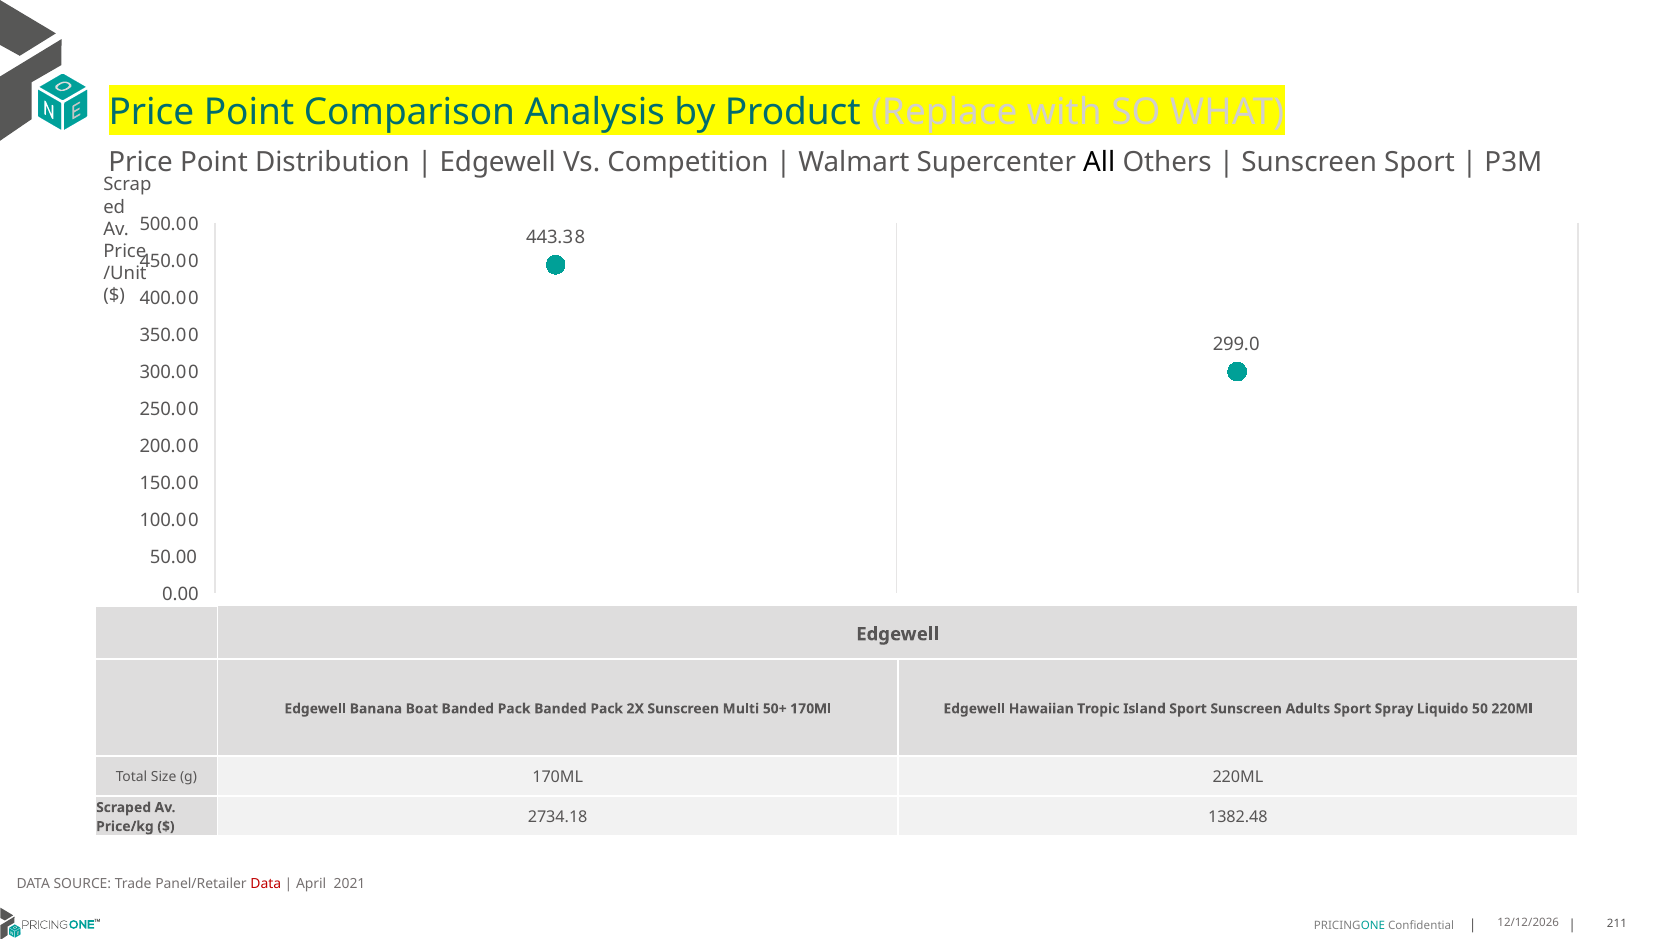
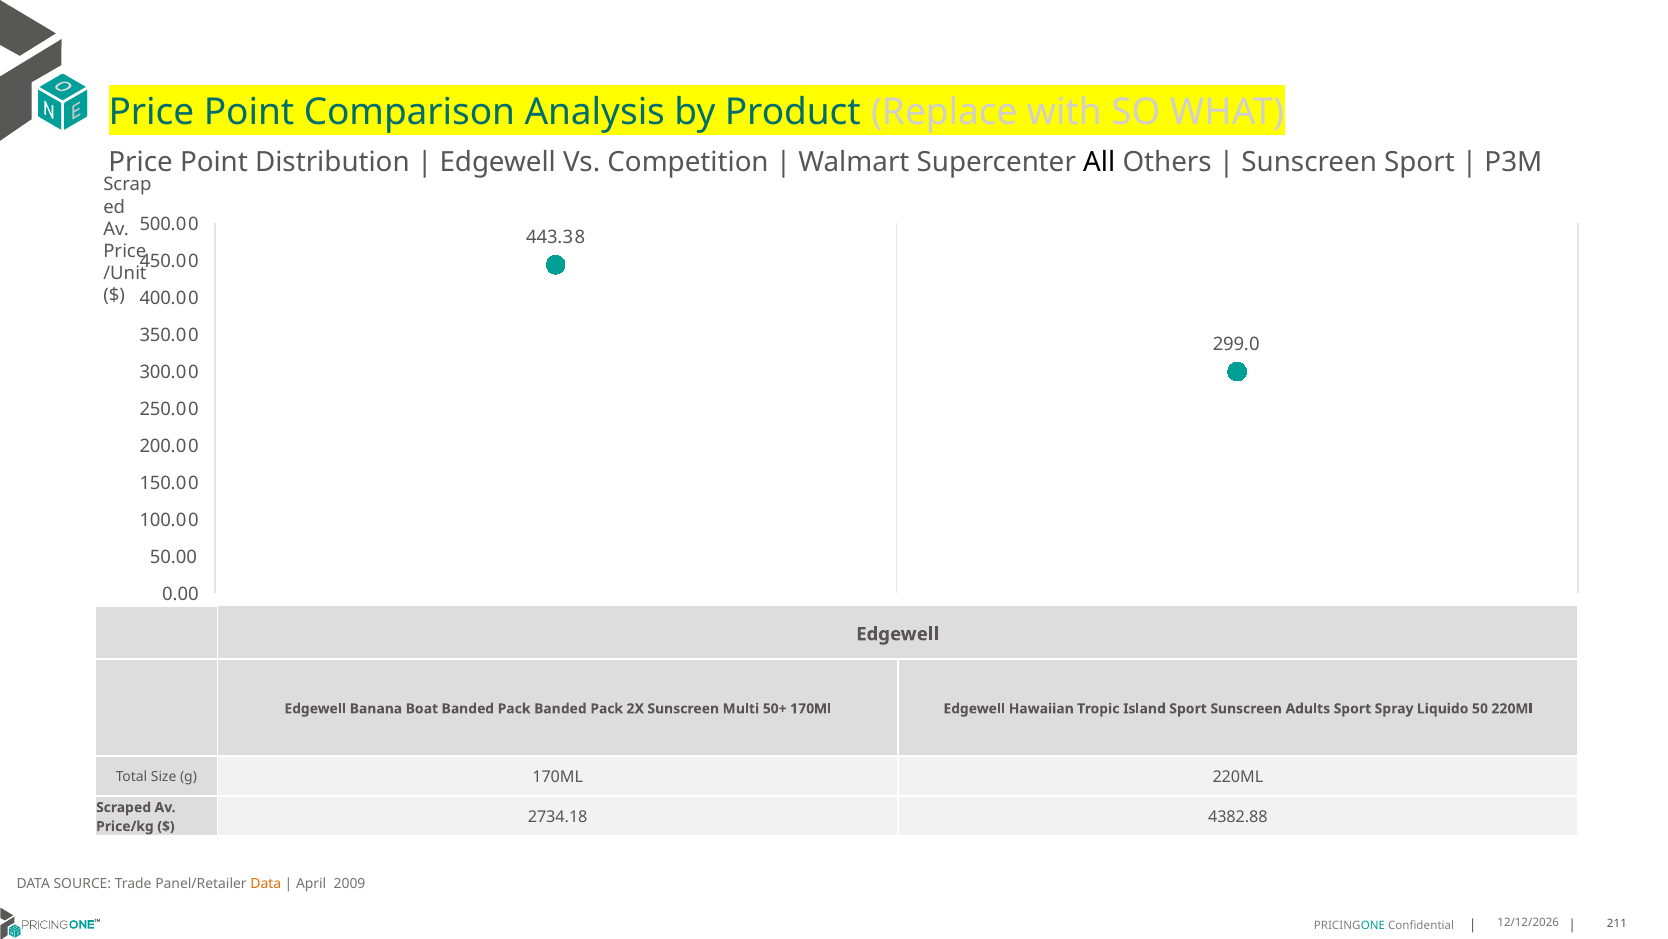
1382.48: 1382.48 -> 4382.88 (1238, 817)
Data colour: red -> orange (266, 884)
2021: 2021 -> 2009 (350, 884)
